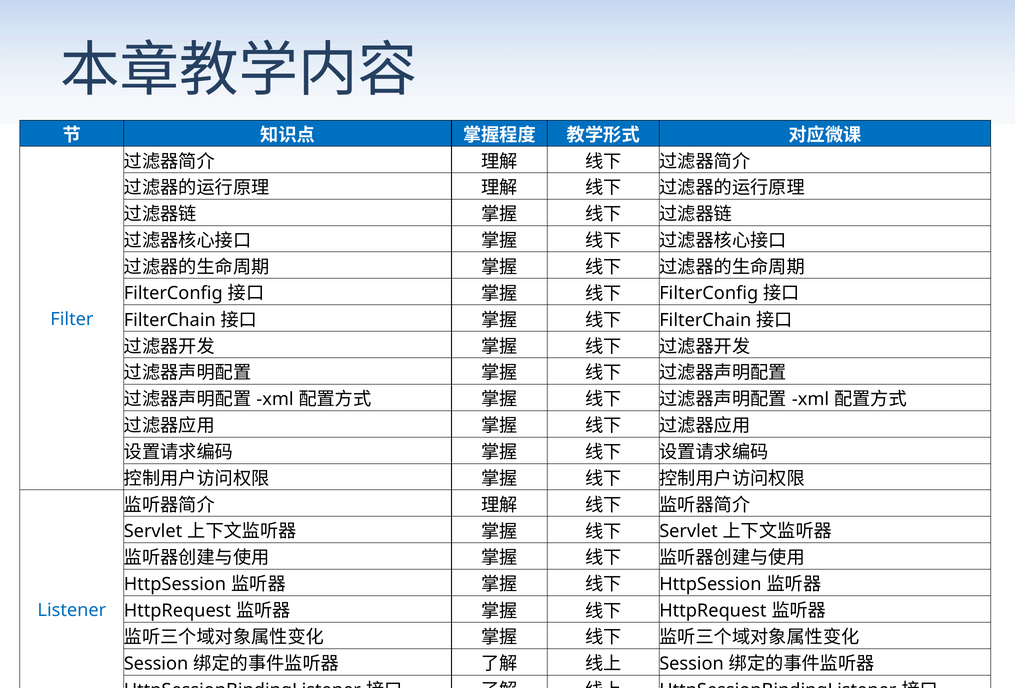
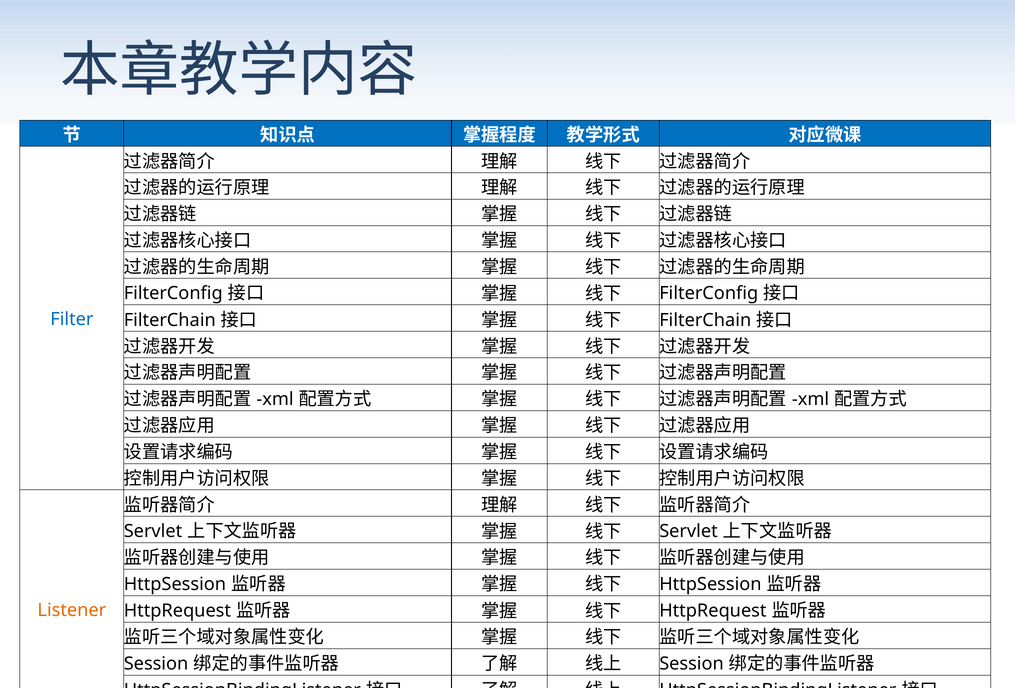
Listener colour: blue -> orange (72, 610)
